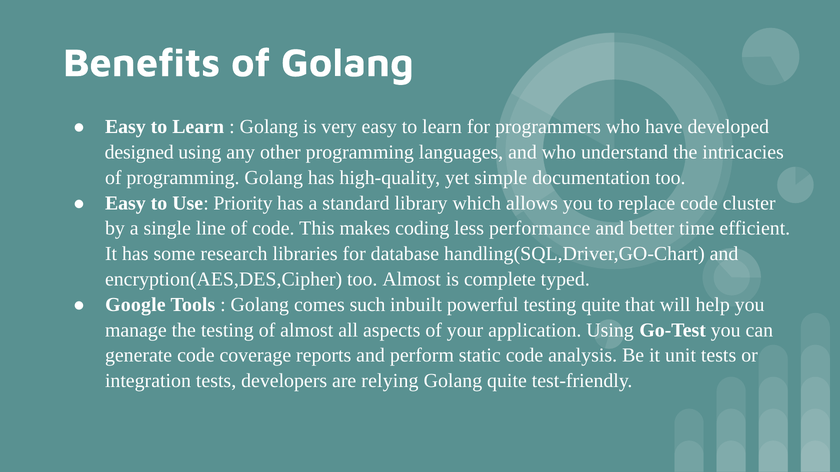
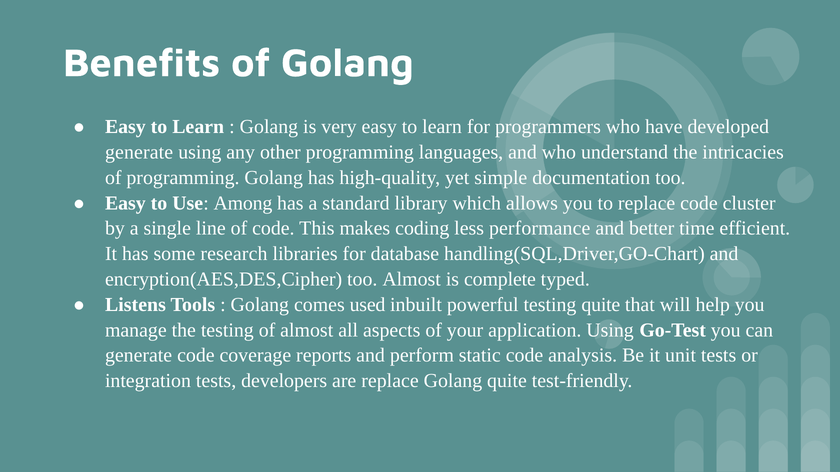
designed: designed -> generate (139, 152)
Priority: Priority -> Among (243, 203)
Google: Google -> Listens (135, 305)
such: such -> used (368, 305)
are relying: relying -> replace (390, 381)
